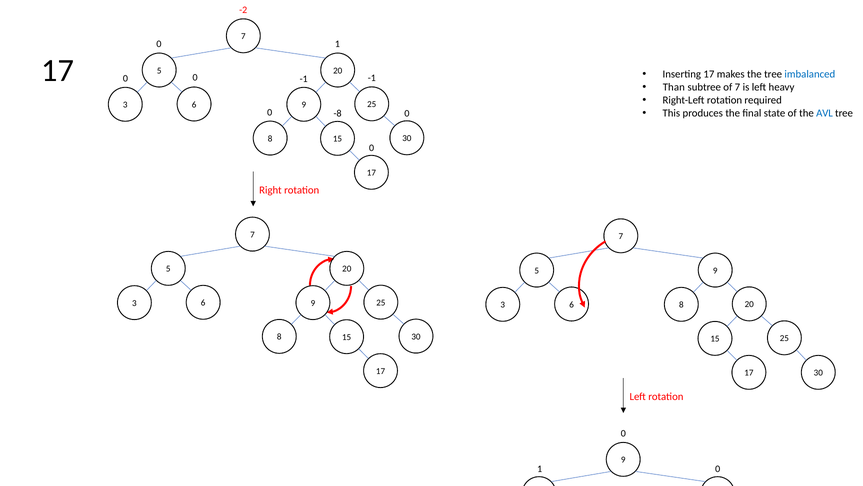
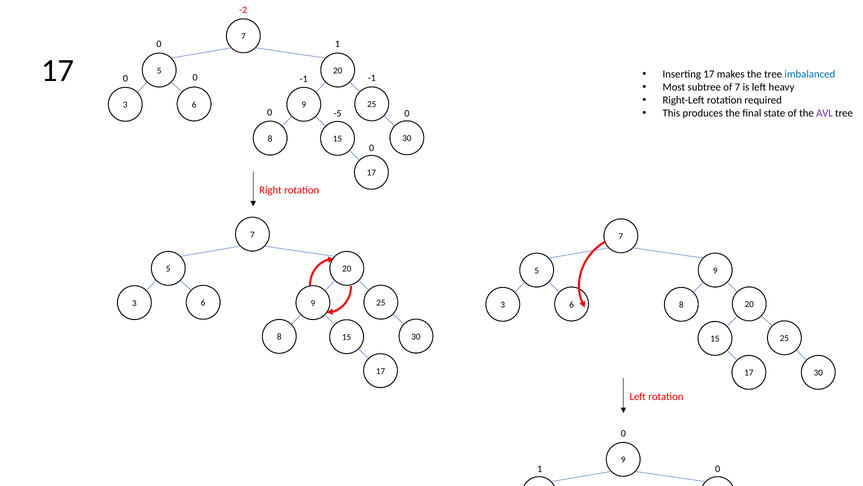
Than: Than -> Most (674, 87)
AVL colour: blue -> purple (824, 113)
-8: -8 -> -5 (338, 113)
